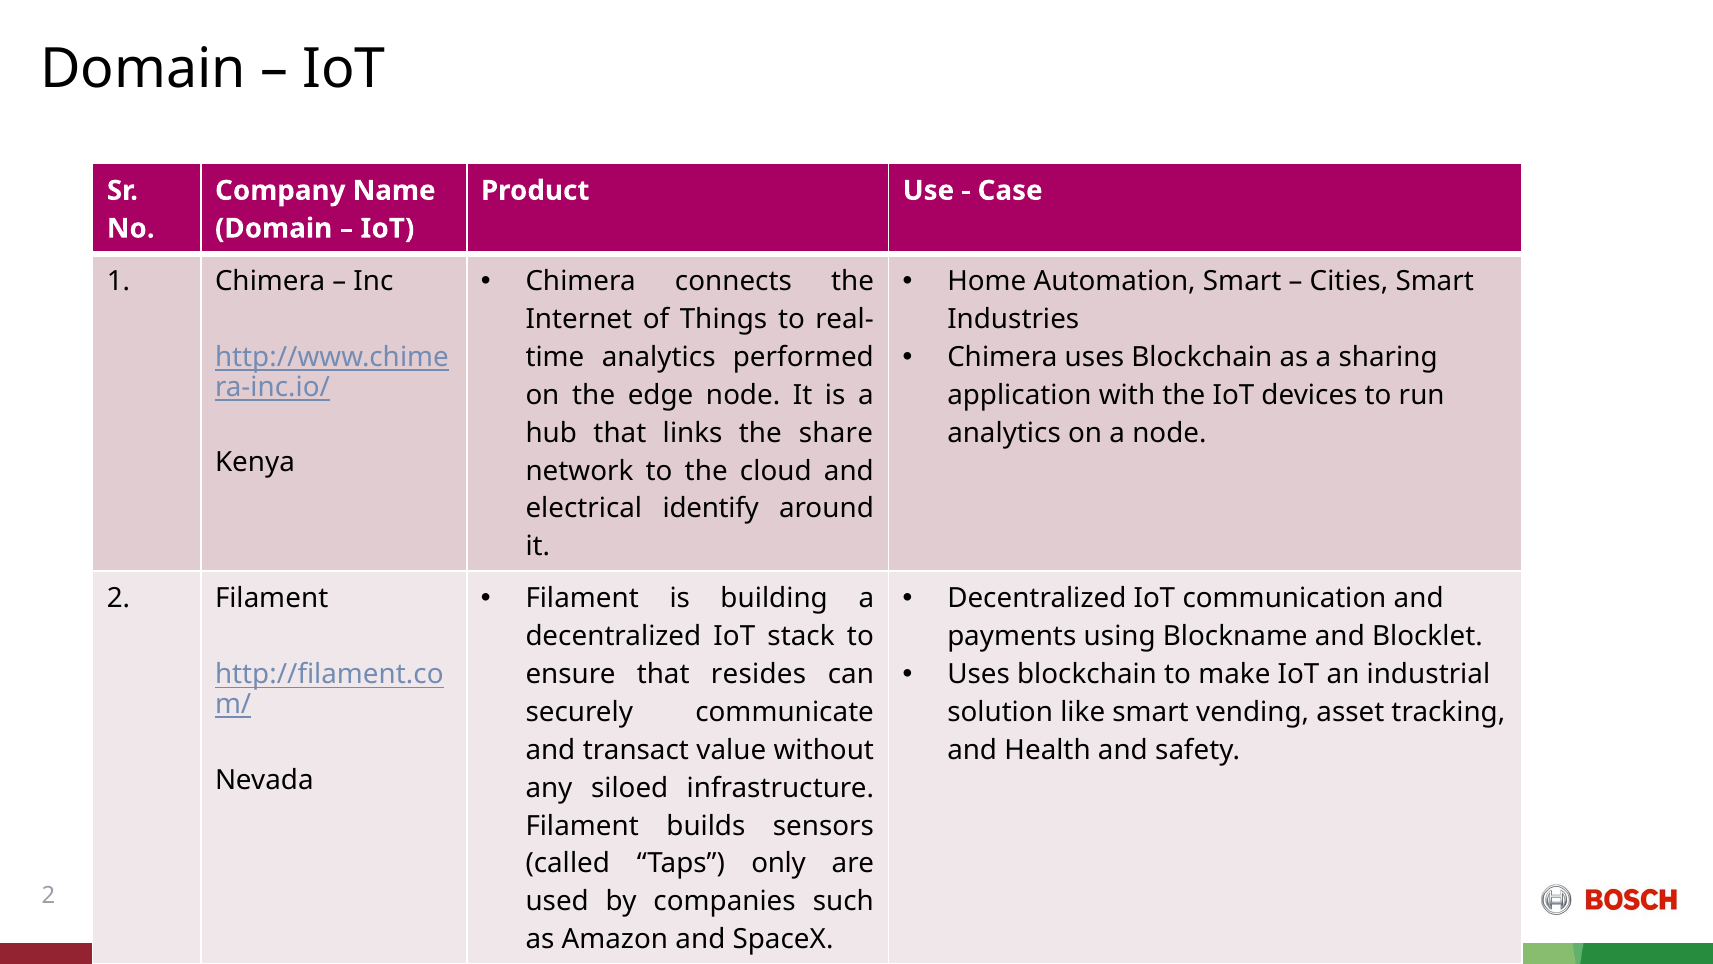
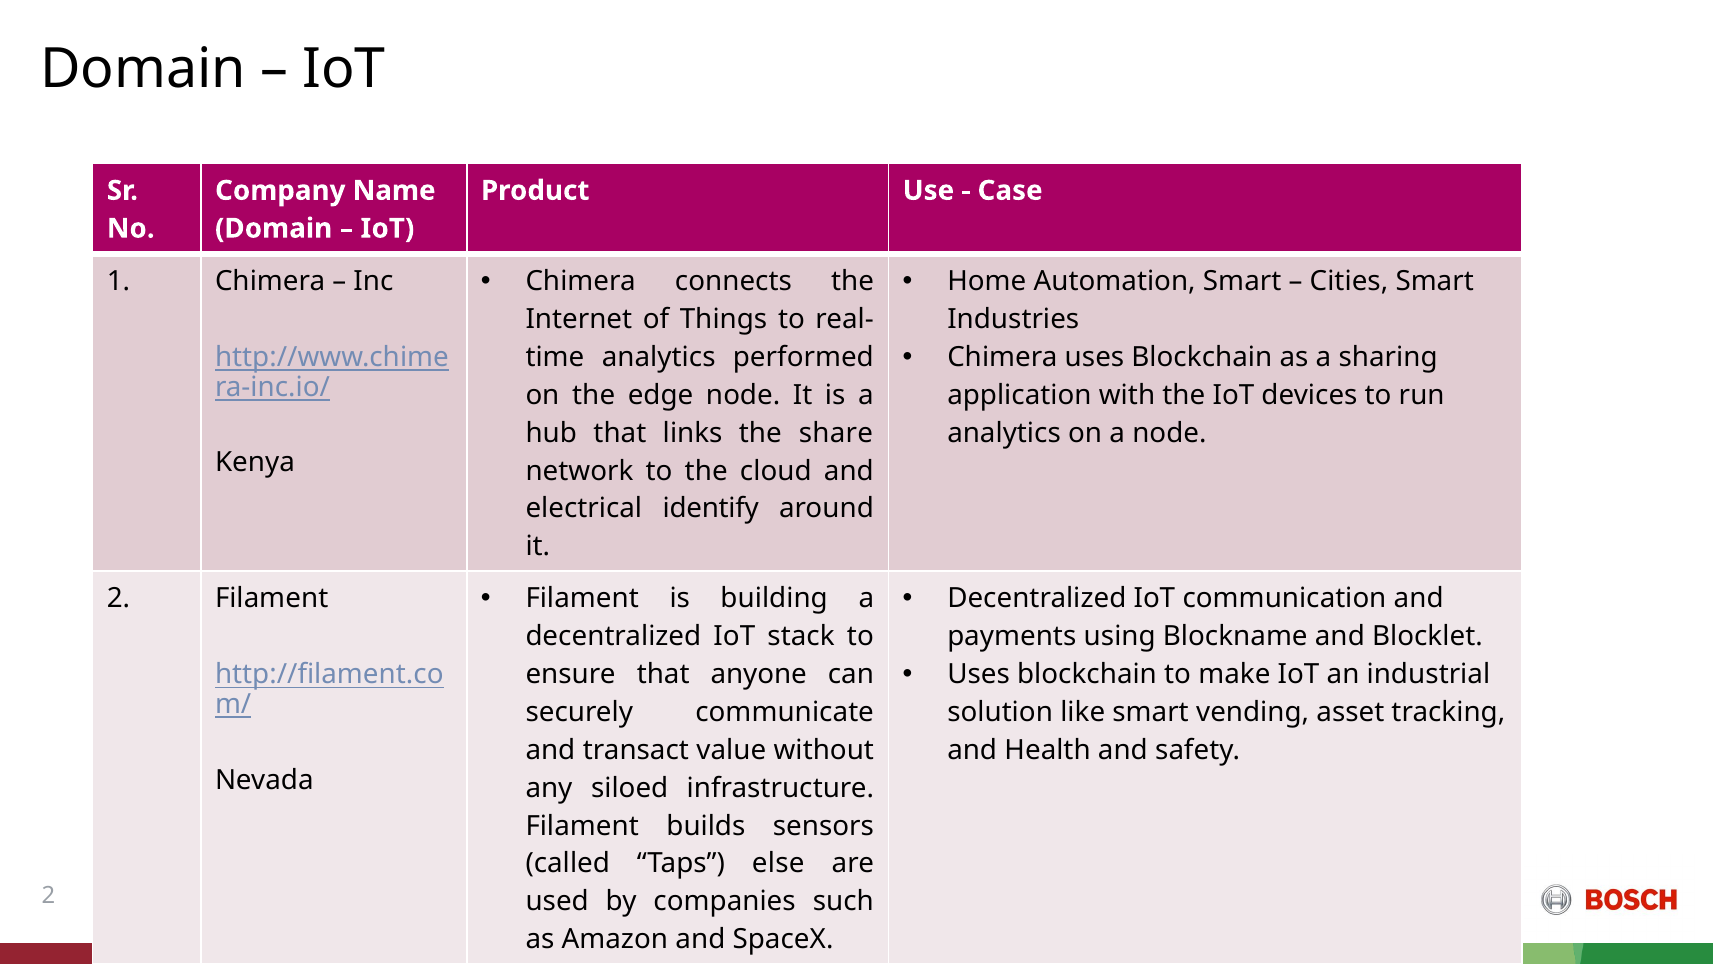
resides: resides -> anyone (759, 674)
only: only -> else (778, 863)
